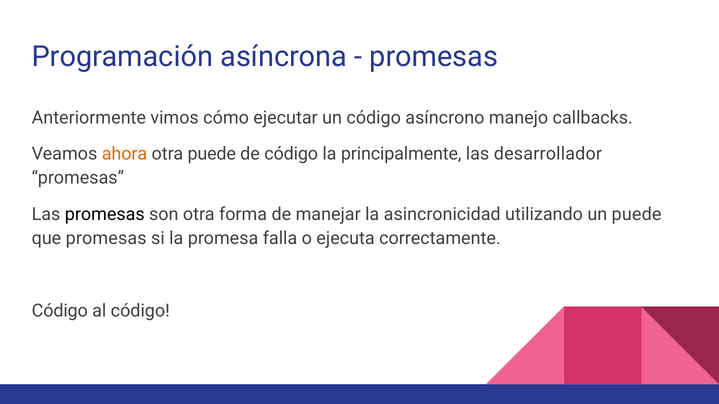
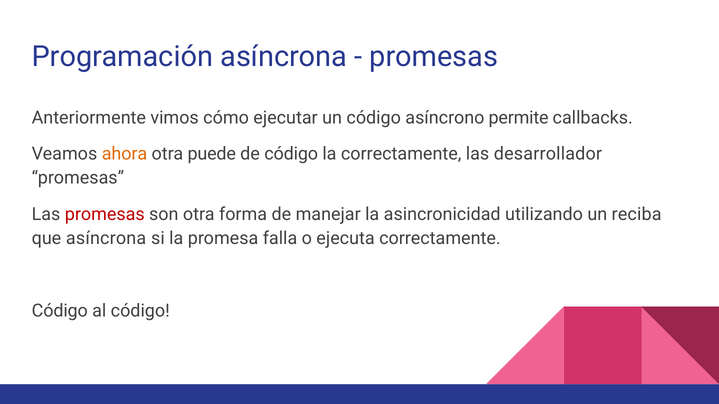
manejo: manejo -> permite (519, 118)
la principalmente: principalmente -> correctamente (401, 154)
promesas colour: black -> red (105, 214)
un puede: puede -> reciba (637, 214)
que promesas: promesas -> asíncrona (106, 239)
